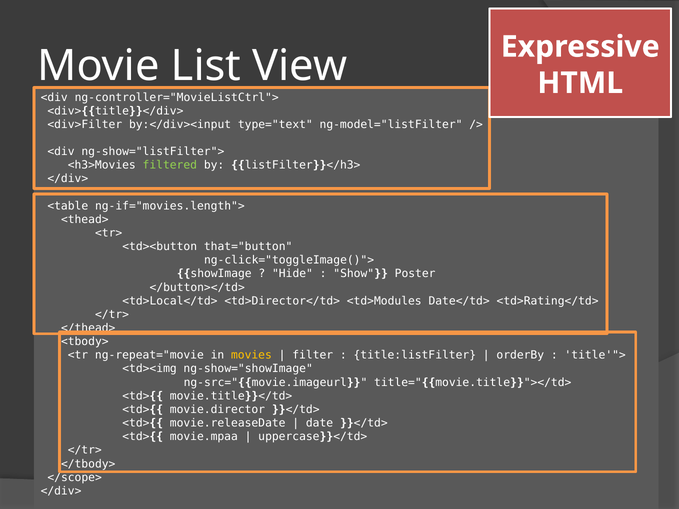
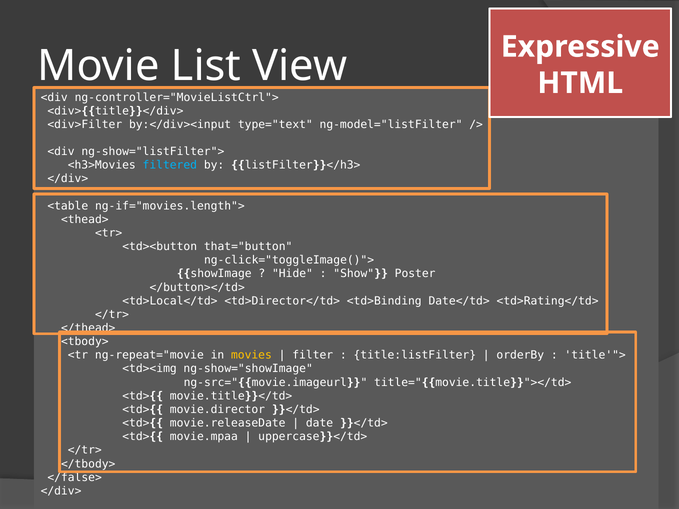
filtered colour: light green -> light blue (170, 165)
<td>Modules: <td>Modules -> <td>Binding (384, 301)
</scope>: </scope> -> </false> (75, 478)
